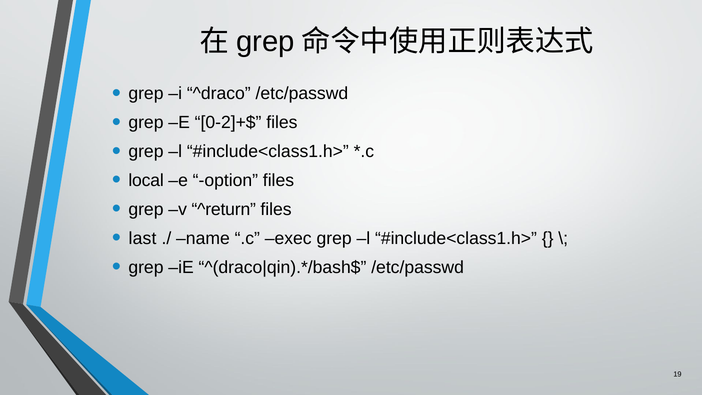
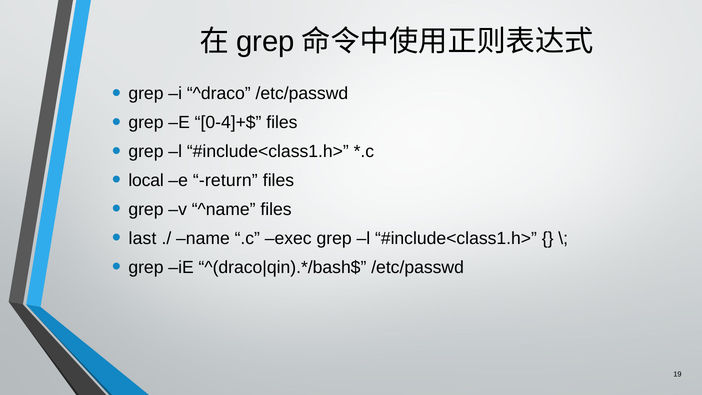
0-2]+$: 0-2]+$ -> 0-4]+$ (228, 122)
option: option -> return (225, 180)
^return: ^return -> ^name (224, 209)
